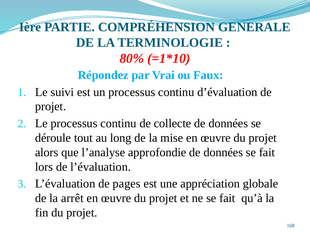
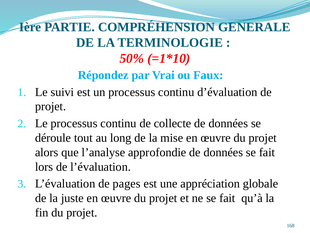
80%: 80% -> 50% (132, 58)
arrêt: arrêt -> juste (72, 198)
